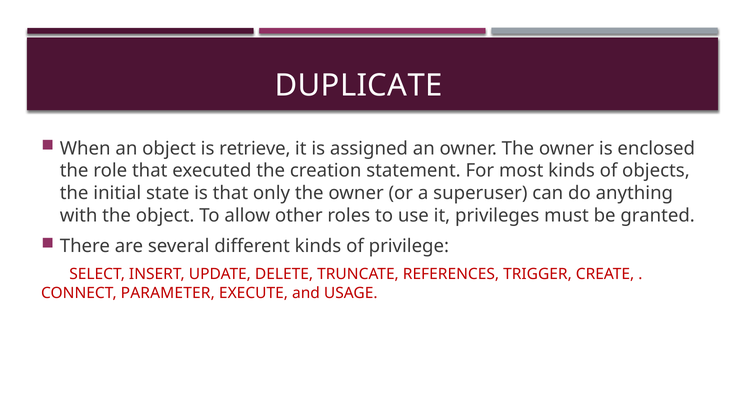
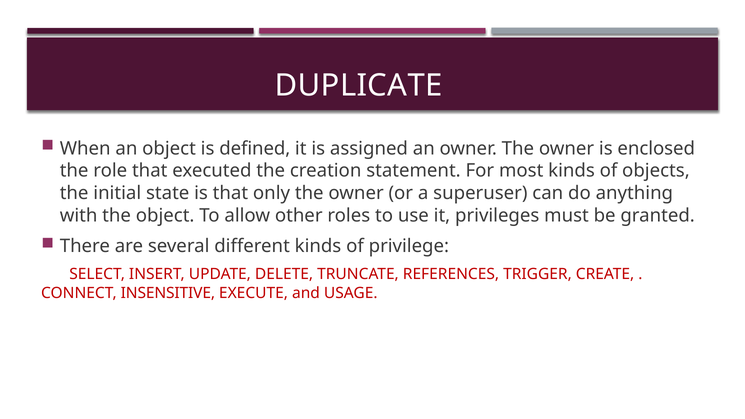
retrieve: retrieve -> defined (255, 149)
PARAMETER: PARAMETER -> INSENSITIVE (168, 293)
